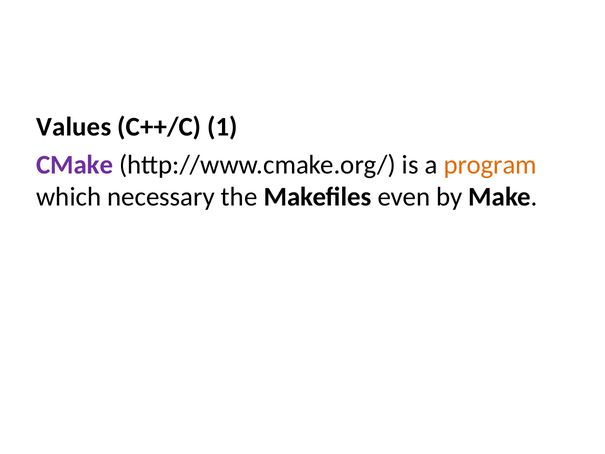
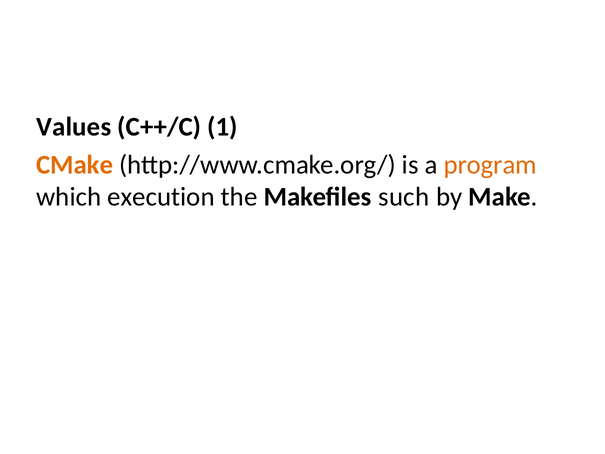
CMake colour: purple -> orange (75, 165)
necessary: necessary -> execution (161, 197)
even: even -> such (404, 197)
